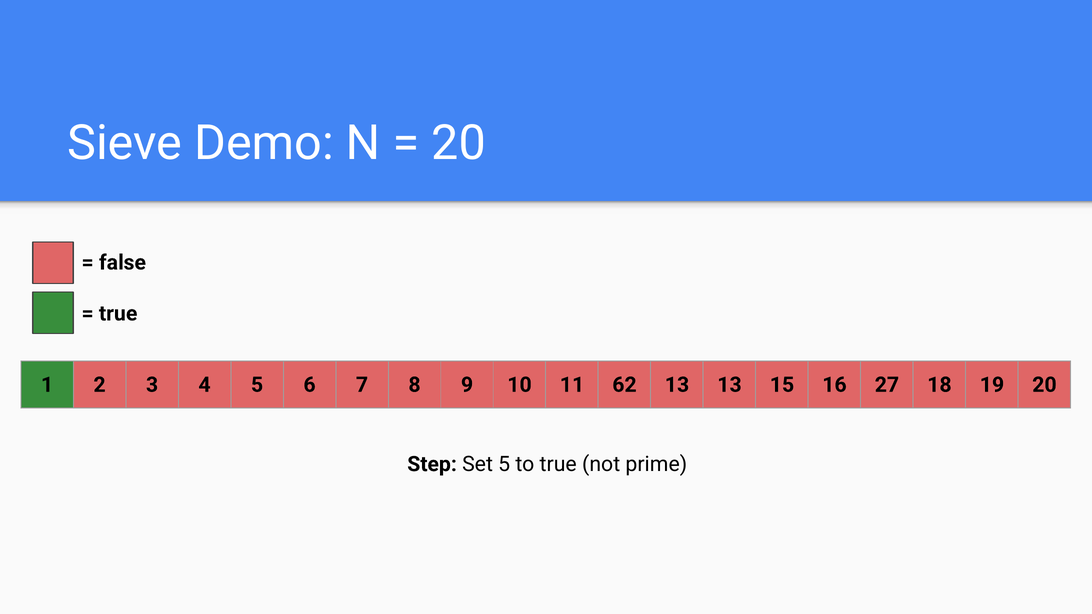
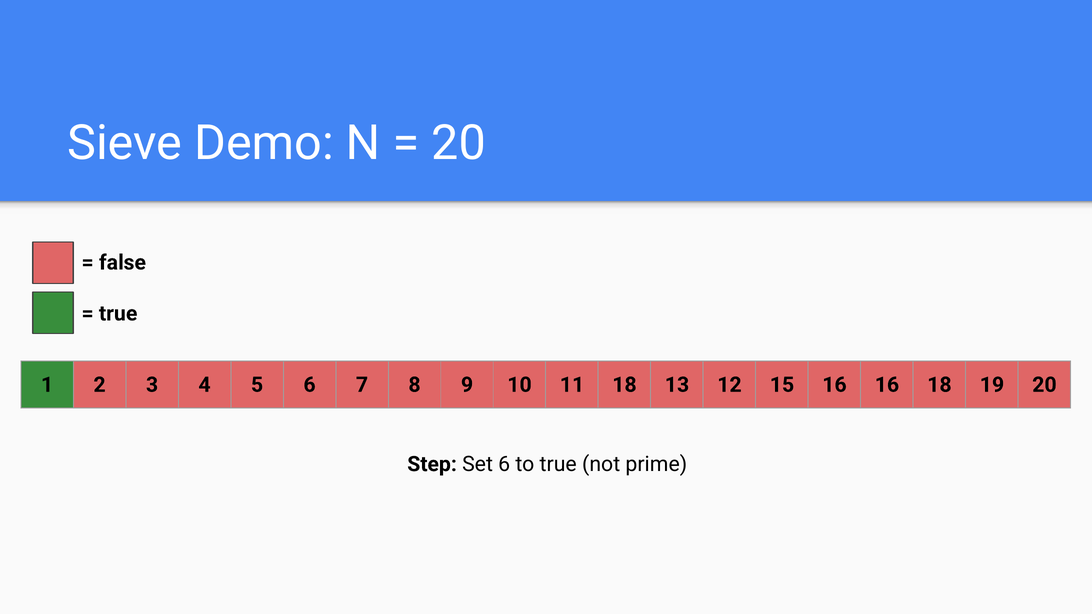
11 62: 62 -> 18 (624, 385)
13 13: 13 -> 12 (729, 385)
16 27: 27 -> 16 (887, 385)
Set 5: 5 -> 6 (504, 464)
